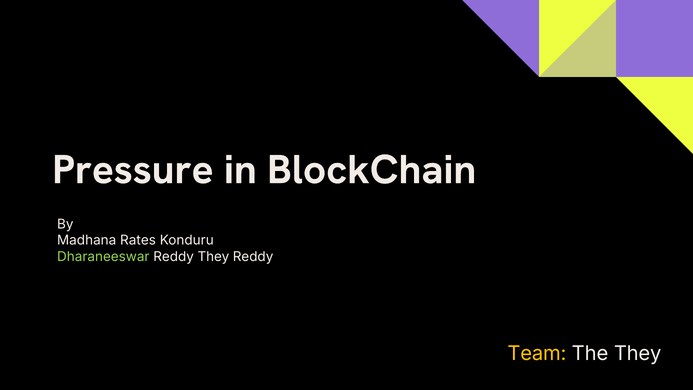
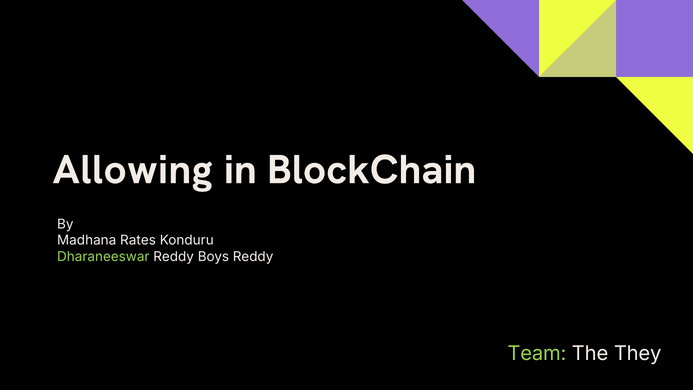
Pressure: Pressure -> Allowing (133, 170)
Reddy They: They -> Boys (213, 257)
Team colour: yellow -> light green (537, 353)
